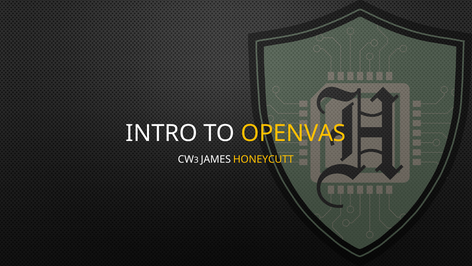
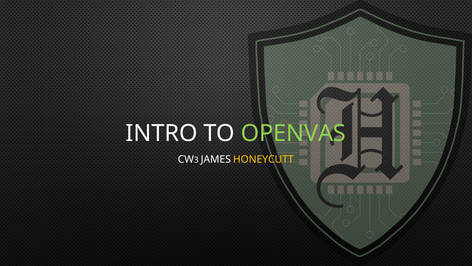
OPENVAS colour: yellow -> light green (293, 133)
